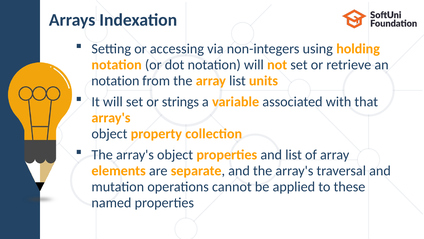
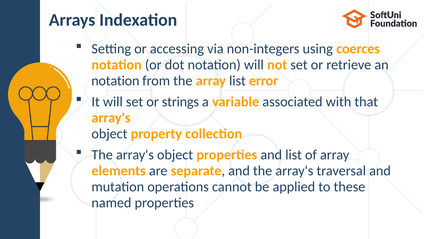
holding: holding -> coerces (358, 49)
units: units -> error (264, 81)
